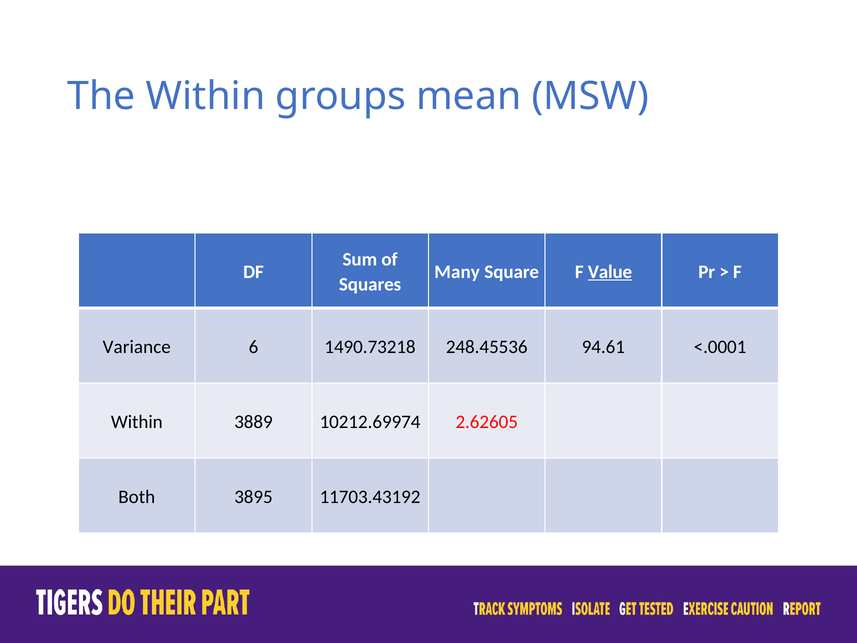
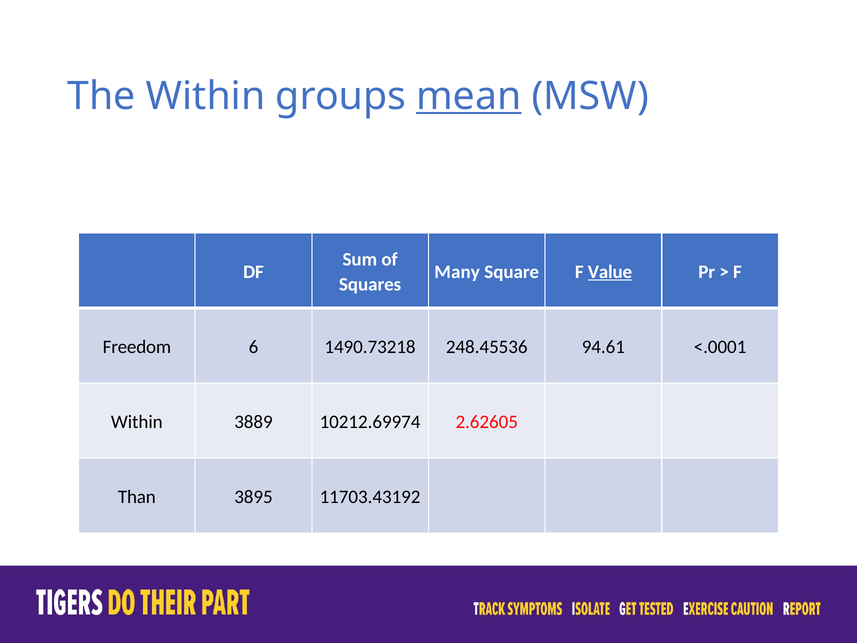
mean underline: none -> present (469, 96)
Variance: Variance -> Freedom (137, 347)
Both: Both -> Than (137, 497)
